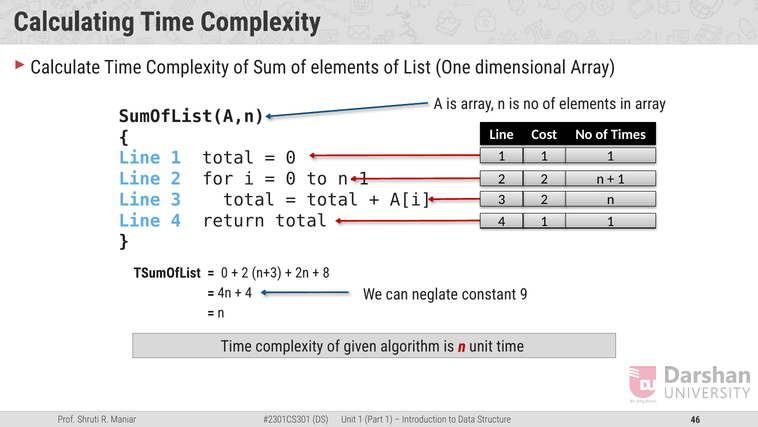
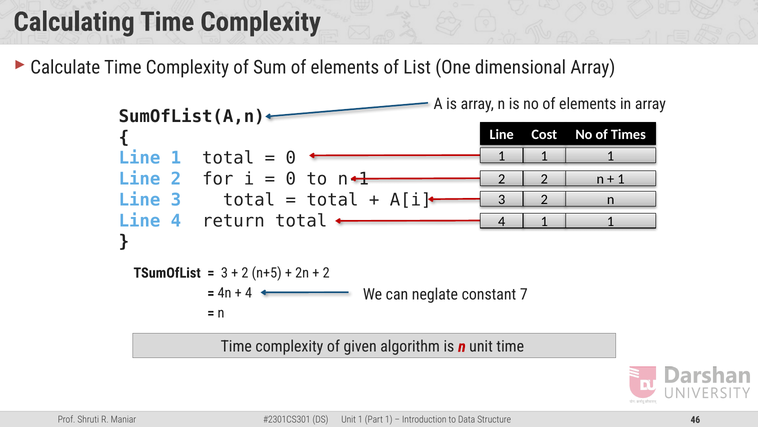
0: 0 -> 3 (224, 273)
n+3: n+3 -> n+5 (267, 273)
8: 8 -> 2 (326, 273)
9: 9 -> 7 (524, 294)
